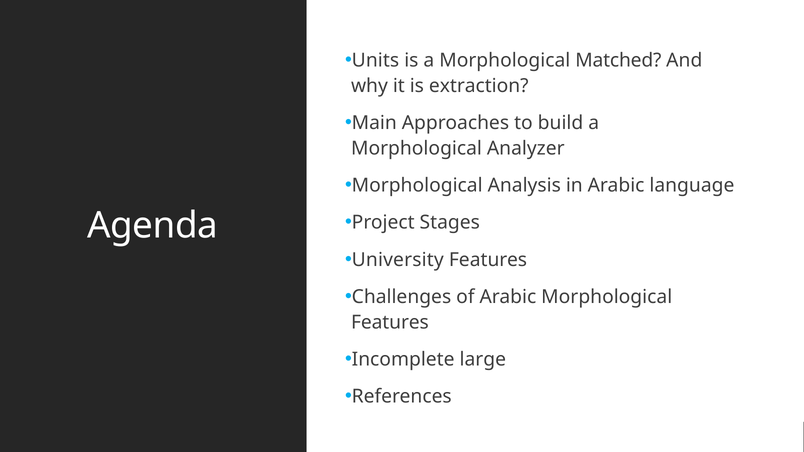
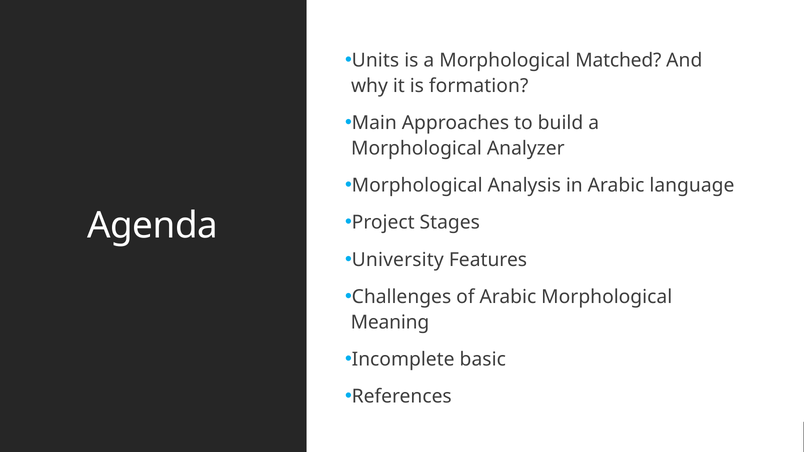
extraction: extraction -> formation (479, 86)
Features: Features -> Meaning (390, 322)
large: large -> basic (483, 360)
